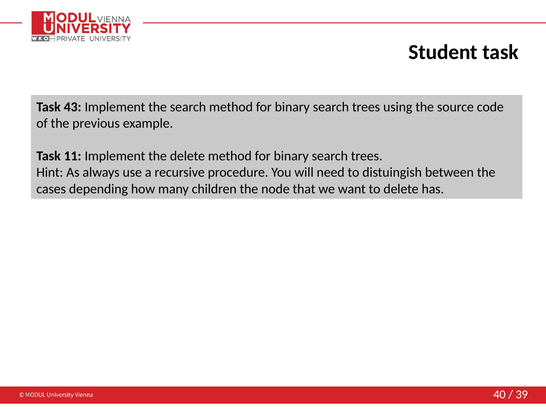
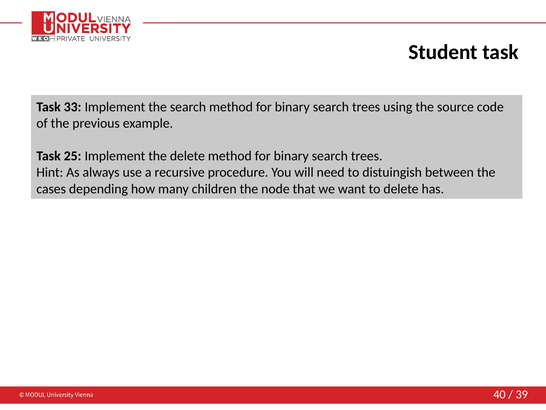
43: 43 -> 33 (73, 107)
11: 11 -> 25 (73, 156)
